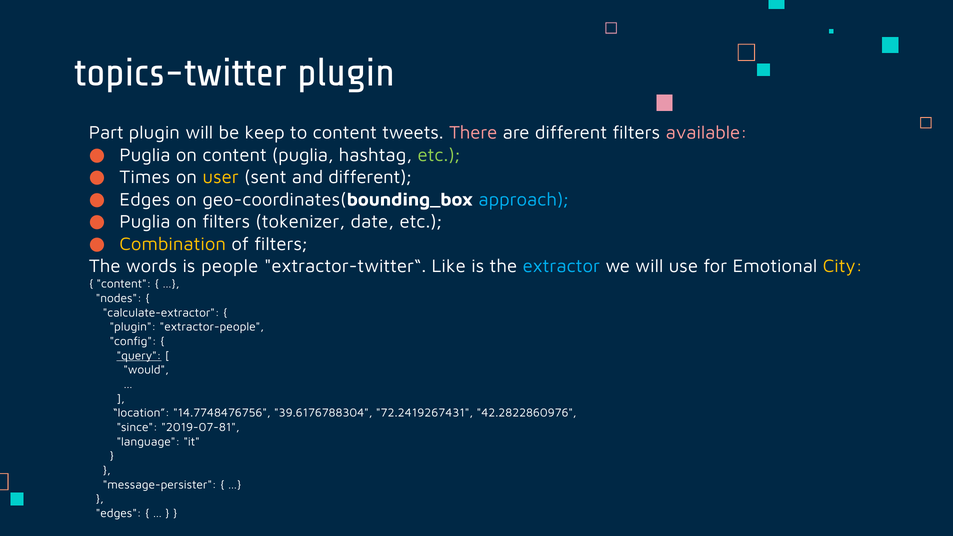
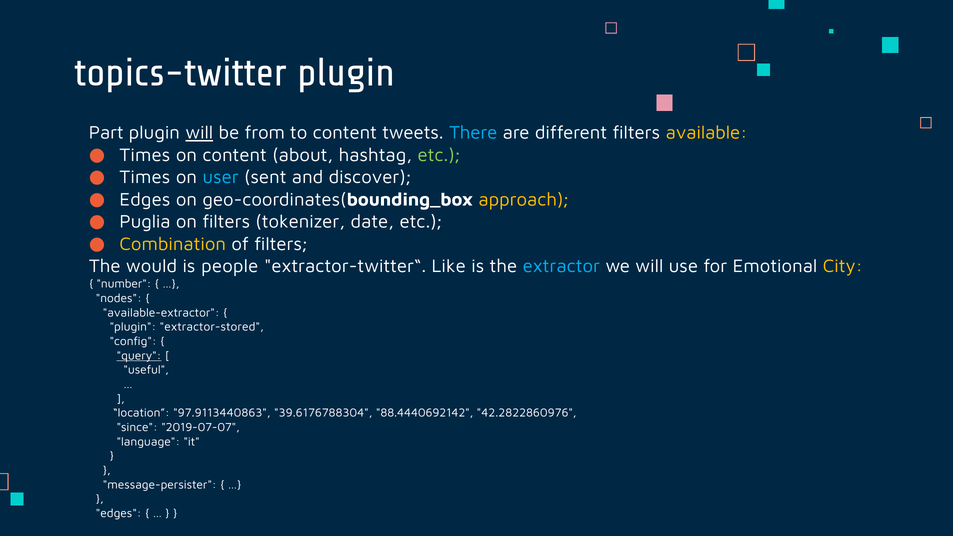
will underline: none -> present (199, 133)
keep: keep -> from (265, 133)
There colour: pink -> light blue (473, 133)
available colour: pink -> yellow (707, 133)
Puglia: Puglia -> Times (145, 155)
content puglia: puglia -> about (303, 155)
user colour: yellow -> light blue (221, 177)
and different: different -> discover (370, 177)
approach colour: light blue -> yellow (524, 200)
words: words -> would (152, 266)
content: content -> number (124, 284)
calculate-extractor: calculate-extractor -> available-extractor (161, 313)
extractor-people: extractor-people -> extractor-stored (212, 327)
would: would -> useful (146, 370)
14.7748476756: 14.7748476756 -> 97.9113440863 (222, 413)
72.2419267431: 72.2419267431 -> 88.4440692142 (425, 413)
2019-07-81: 2019-07-81 -> 2019-07-07 (201, 427)
